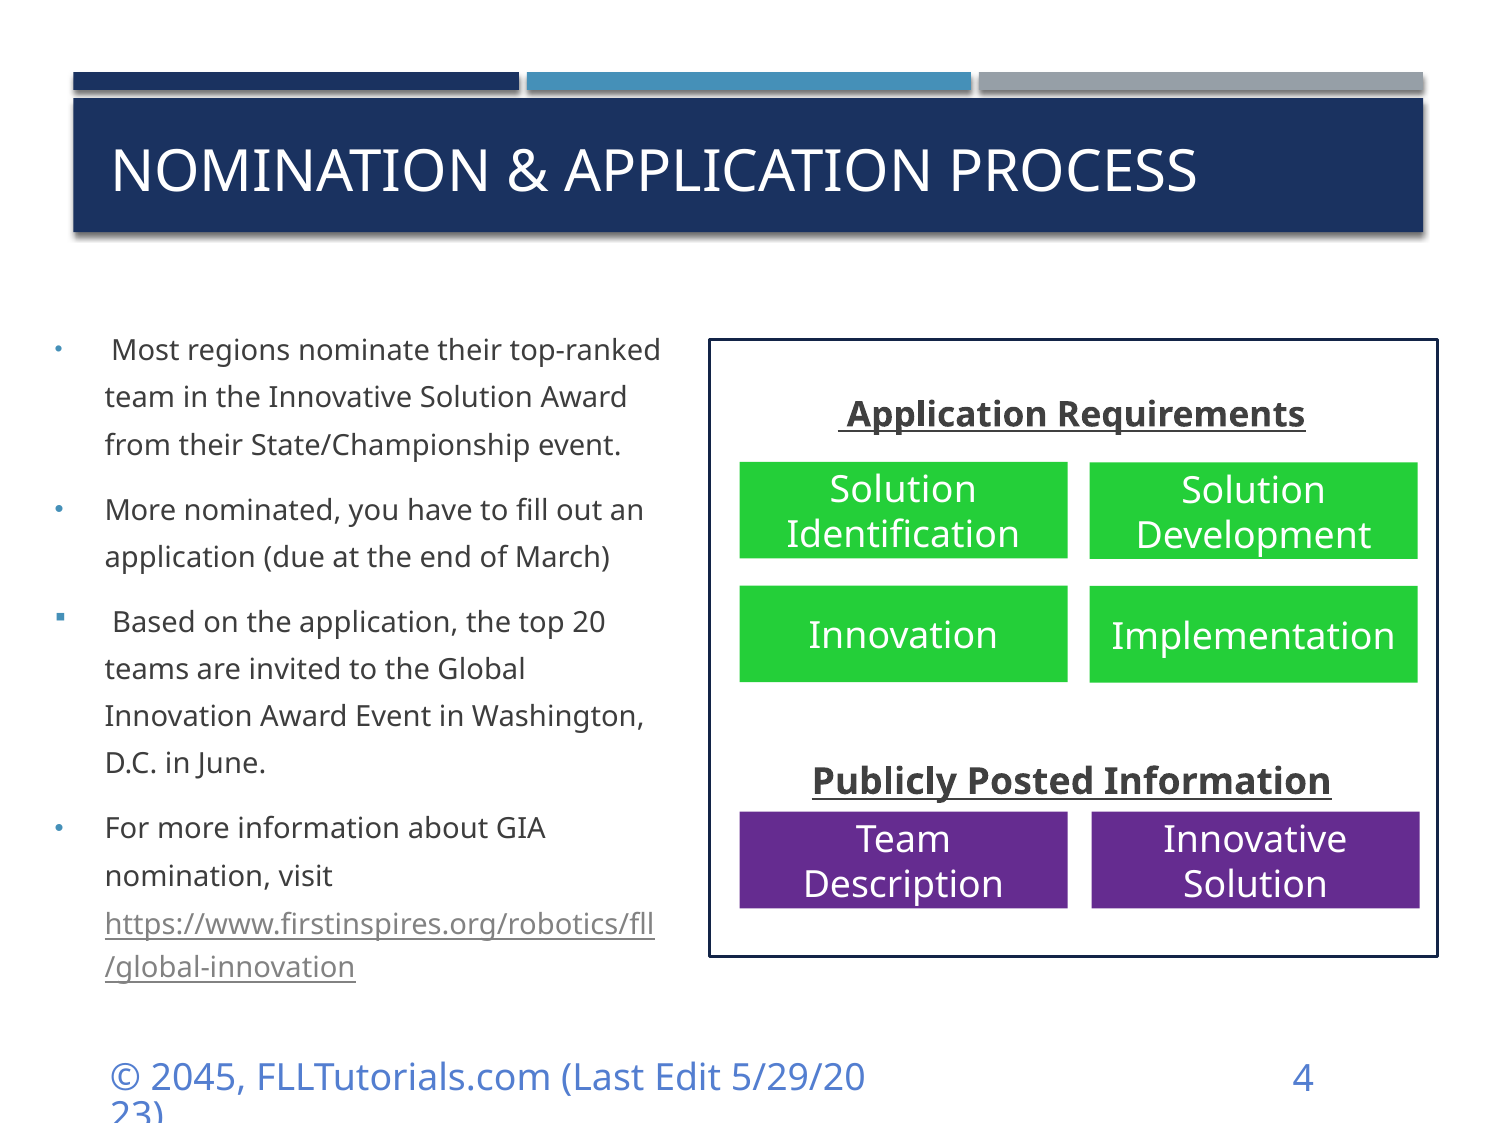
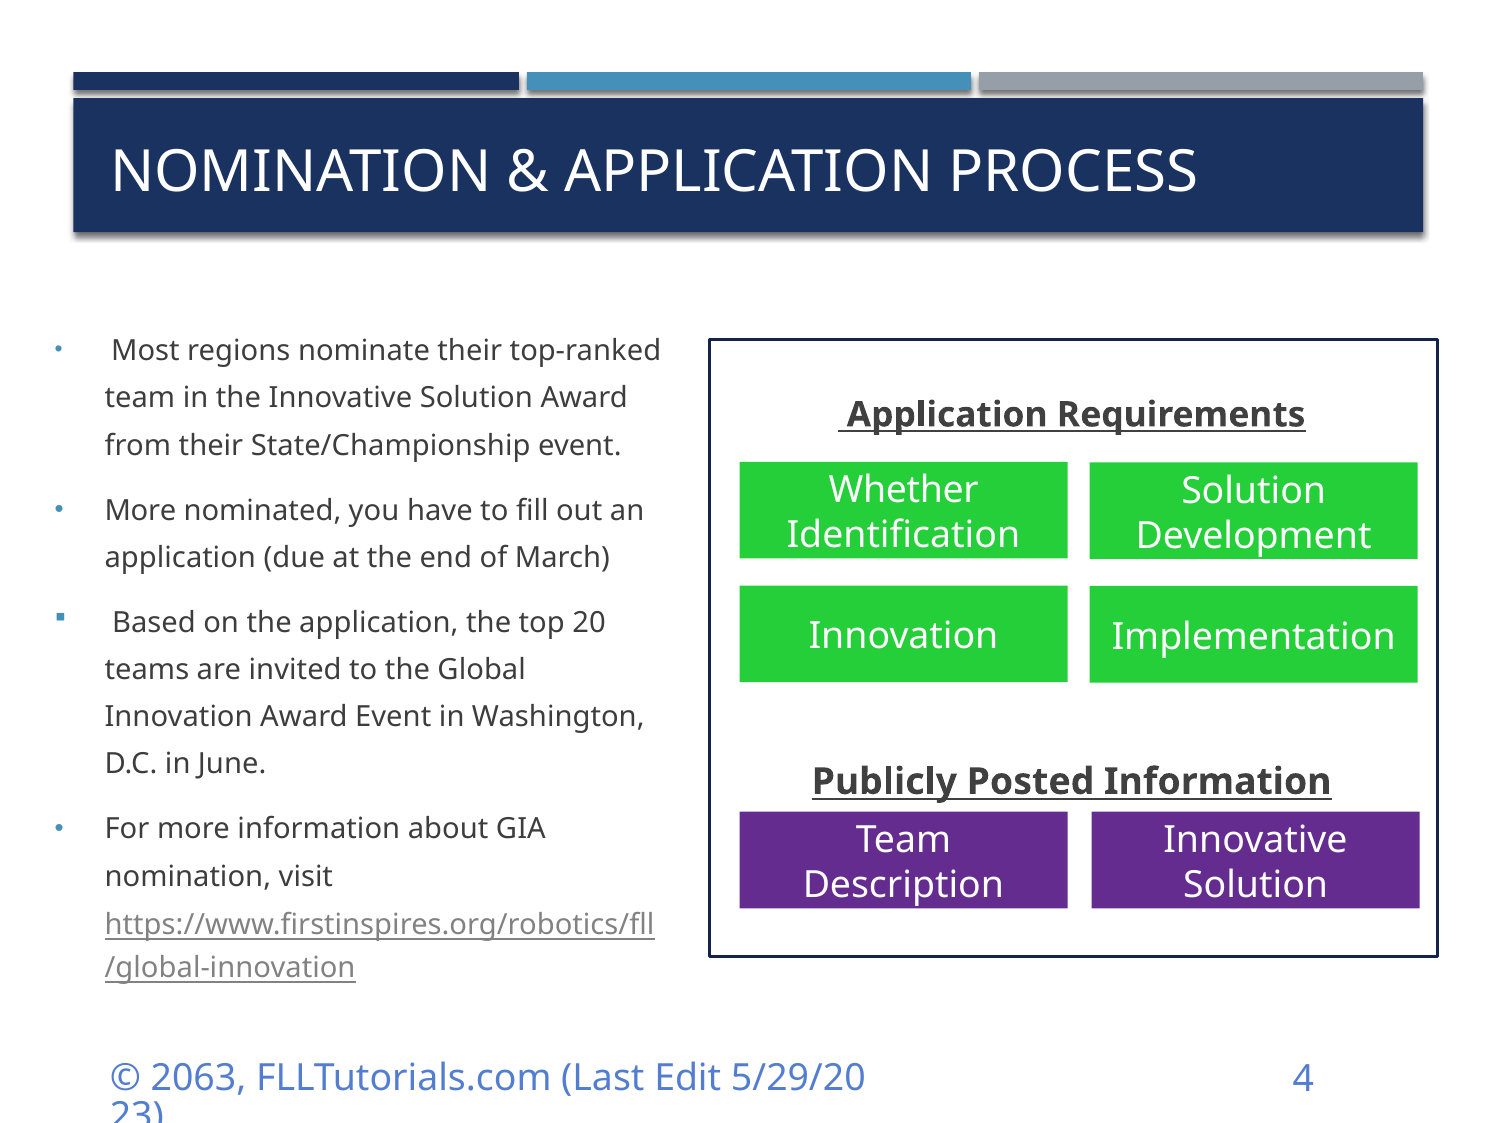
Solution: Solution -> Whether (904, 491)
2045: 2045 -> 2063 (199, 1079)
